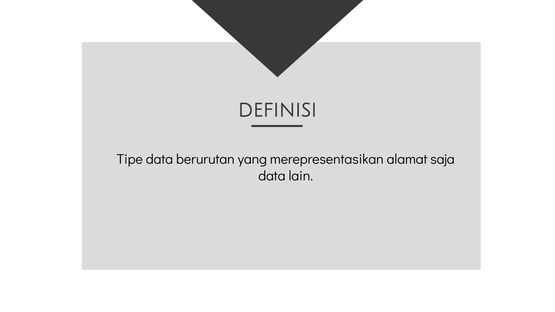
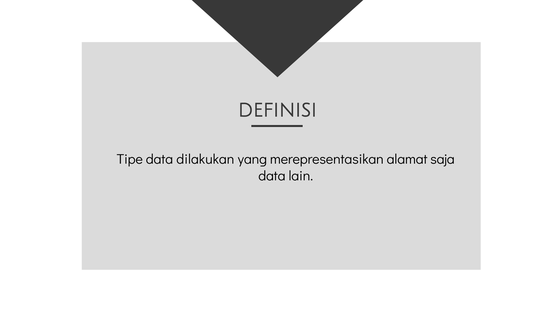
berurutan: berurutan -> dilakukan (205, 159)
